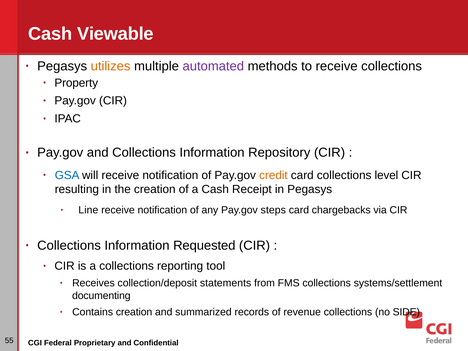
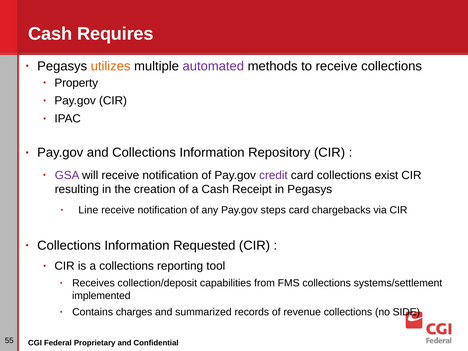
Viewable: Viewable -> Requires (115, 34)
GSA colour: blue -> purple (67, 175)
credit colour: orange -> purple (273, 175)
level: level -> exist (386, 175)
statements: statements -> capabilities (226, 283)
documenting: documenting -> implemented (101, 296)
Contains creation: creation -> charges (134, 312)
